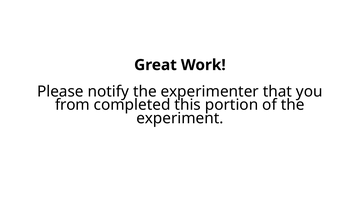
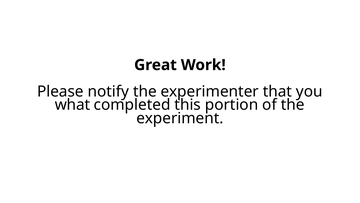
from: from -> what (72, 105)
